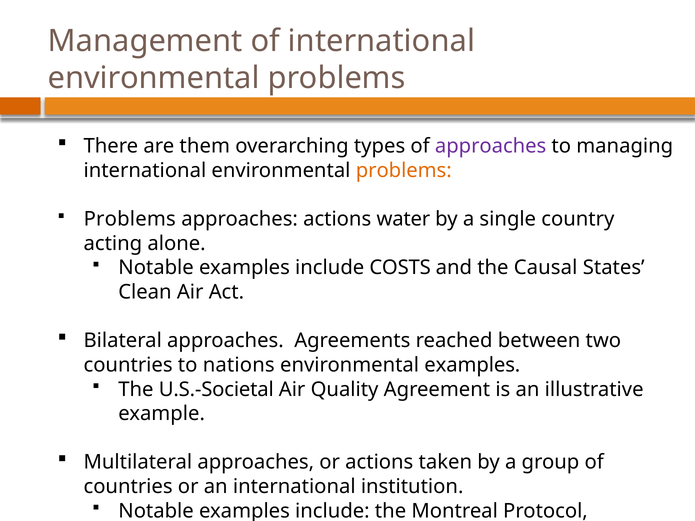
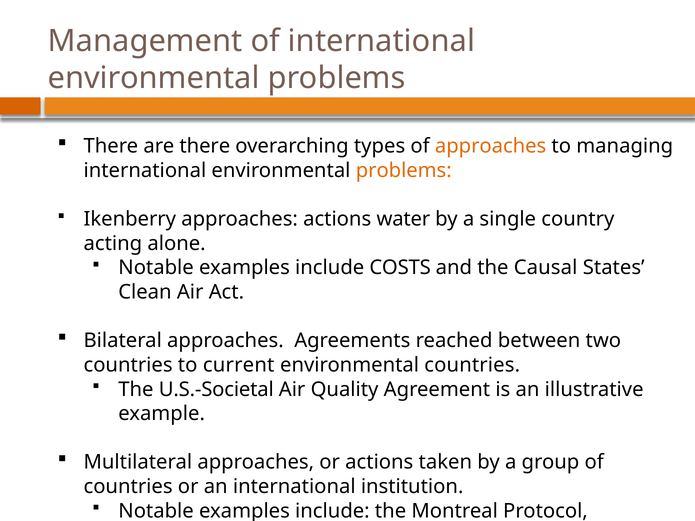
are them: them -> there (205, 146)
approaches colour: purple -> orange (491, 146)
Problems: Problems -> Ikenberry (130, 219)
nations: nations -> current (239, 365)
environmental examples: examples -> countries (472, 365)
